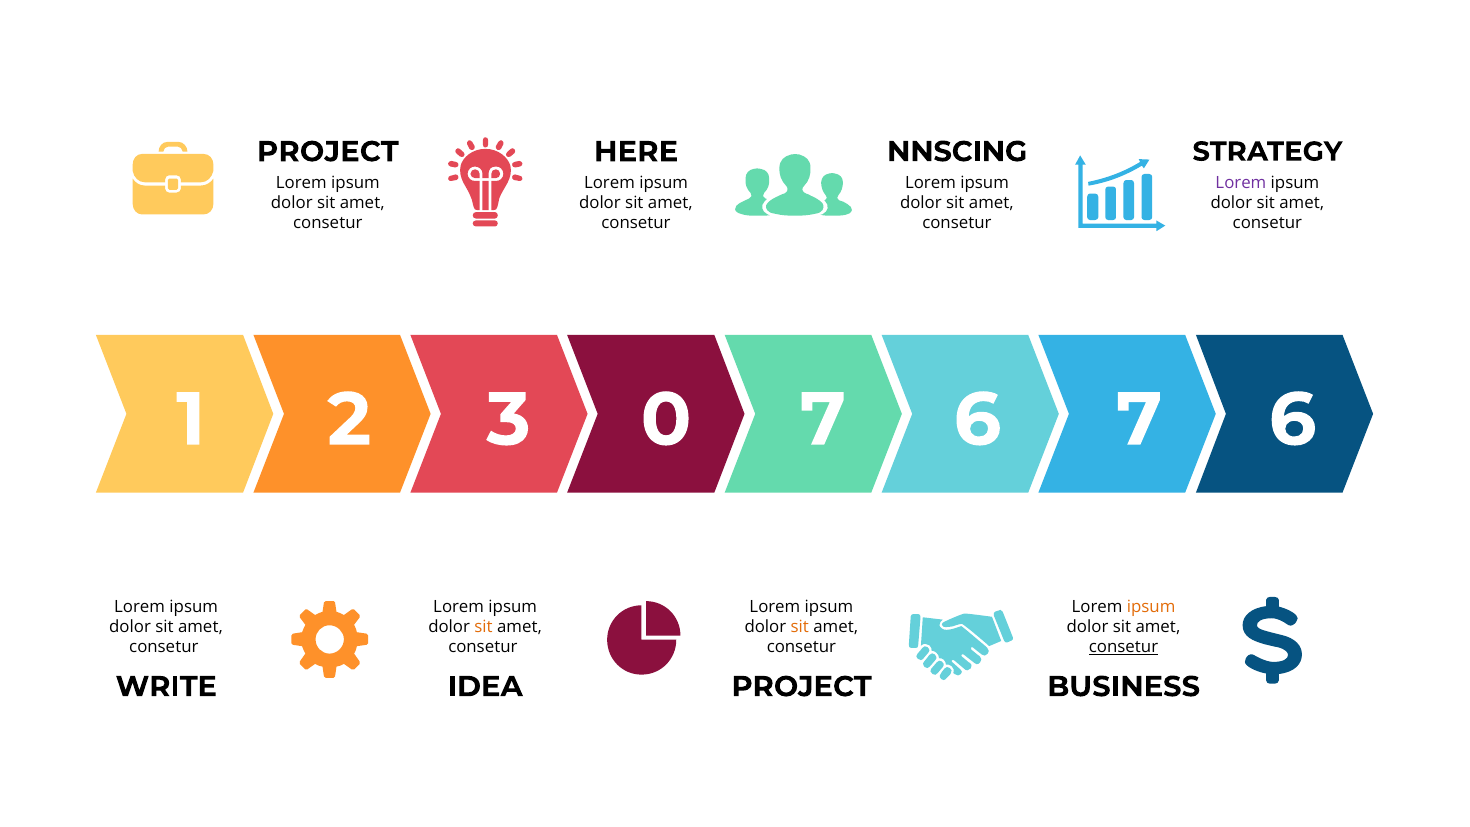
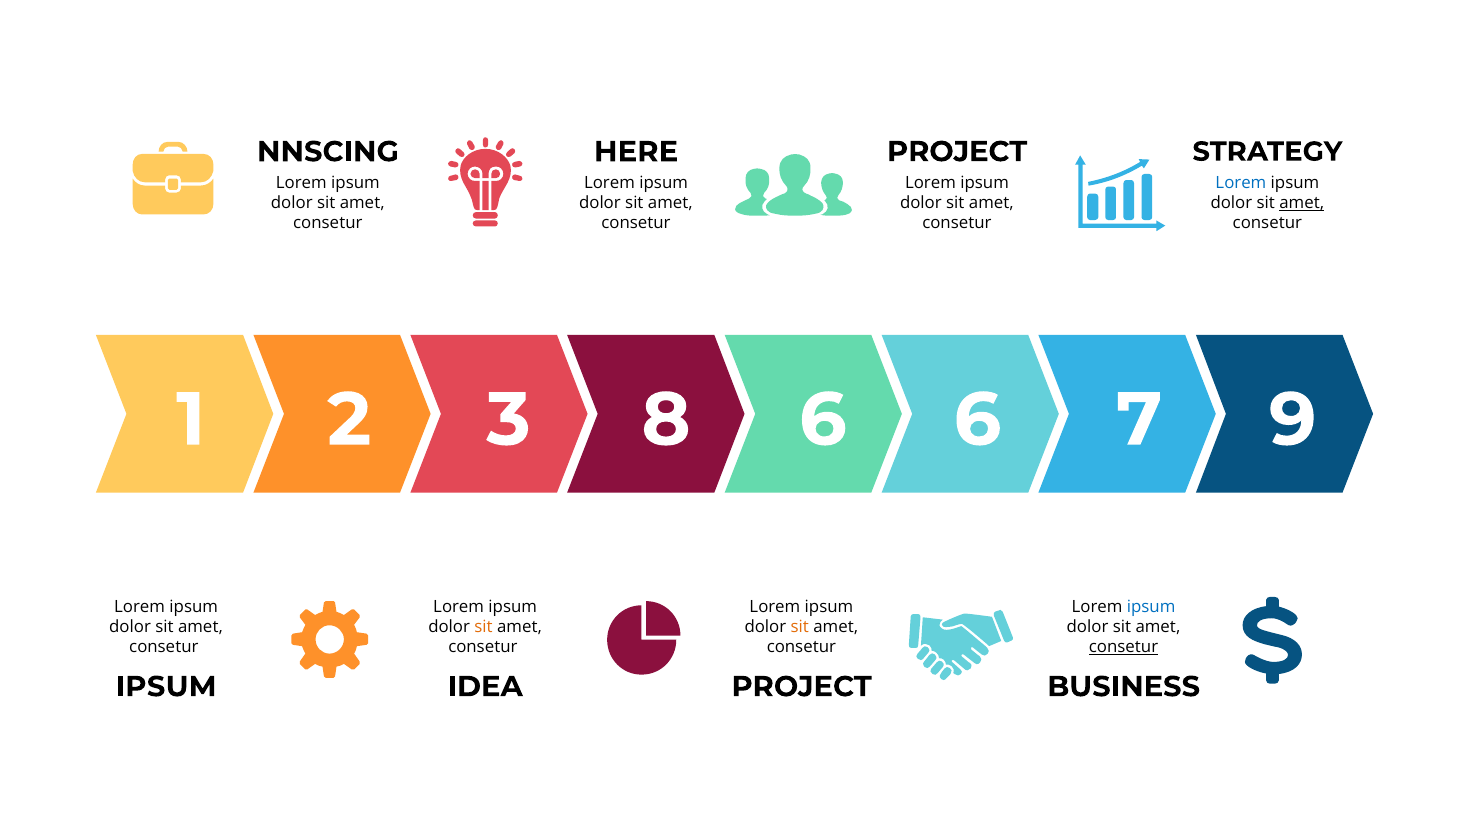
PROJECT: PROJECT -> NNSCING (328, 152)
NNSCING: NNSCING -> PROJECT (957, 152)
Lorem colour: purple -> blue (1241, 183)
amet underline: none -> present (1302, 203)
0: 0 -> 8 (666, 420)
3 7: 7 -> 6 (823, 420)
6 6: 6 -> 9 (1293, 420)
ipsum colour: orange -> blue (1151, 607)
WRITE: WRITE -> IPSUM (166, 687)
